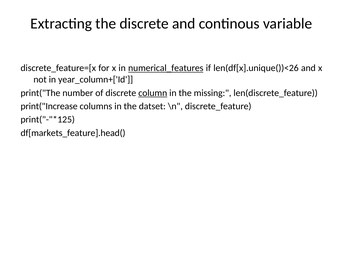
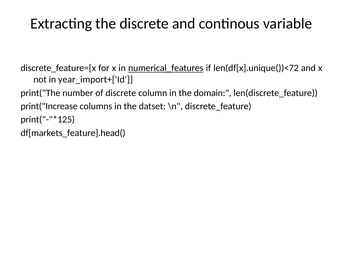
len(df[x].unique())<26: len(df[x].unique())<26 -> len(df[x].unique())<72 (256, 68)
year_column+['Id: year_column+['Id -> year_import+['Id (96, 80)
column underline: present -> none (153, 93)
missing: missing -> domain (213, 93)
